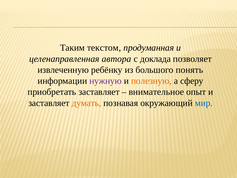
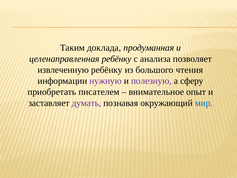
текстом: текстом -> доклада (104, 48)
целенаправленная автора: автора -> ребёнку (117, 59)
доклада: доклада -> анализа (155, 59)
понять: понять -> чтения (189, 70)
полезную colour: orange -> purple (151, 81)
приобретать заставляет: заставляет -> писателем (99, 92)
думать colour: orange -> purple (86, 103)
